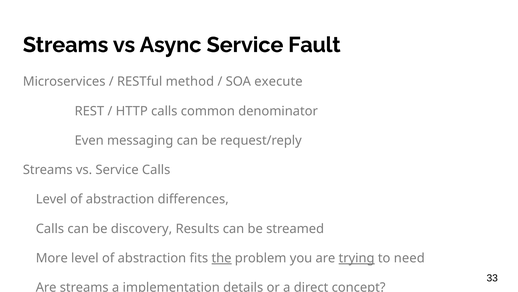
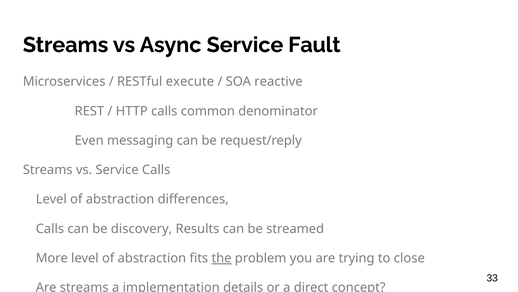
method: method -> execute (190, 81)
execute: execute -> reactive (278, 81)
trying underline: present -> none (357, 258)
need: need -> close (409, 258)
